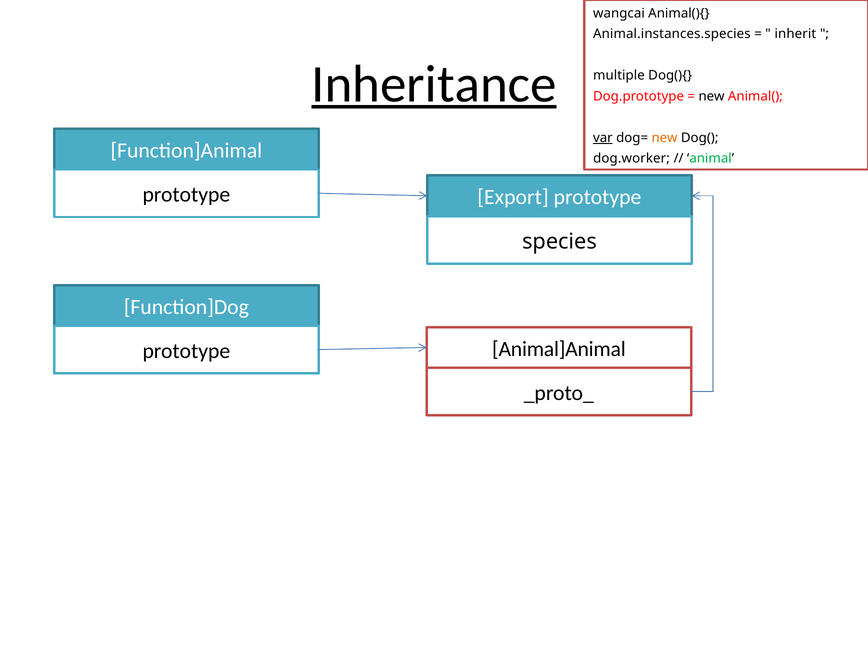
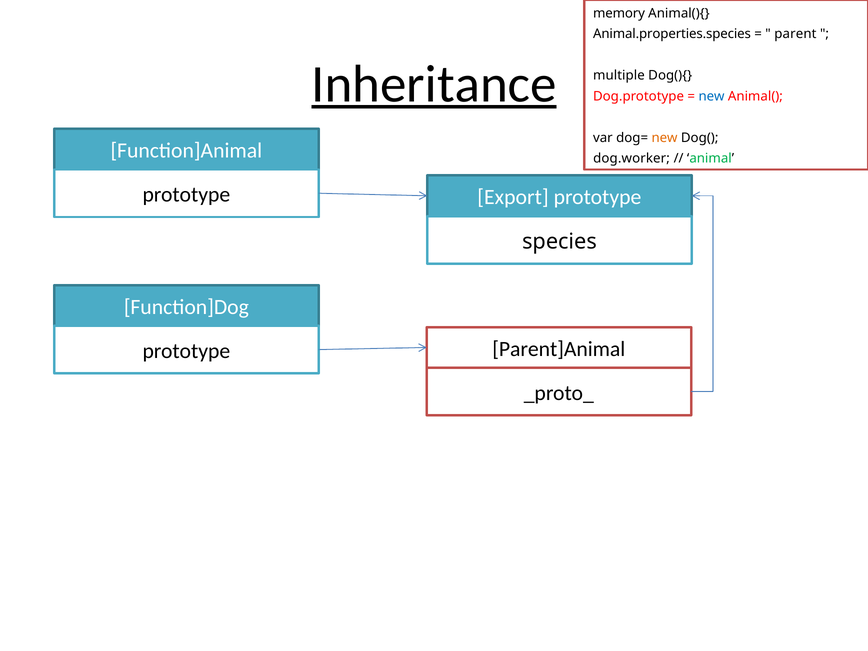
wangcai: wangcai -> memory (619, 13)
Animal.instances.species: Animal.instances.species -> Animal.properties.species (672, 34)
inherit: inherit -> parent (795, 34)
new colour: black -> blue (712, 96)
var underline: present -> none (603, 138)
Animal]Animal: Animal]Animal -> Parent]Animal (559, 349)
